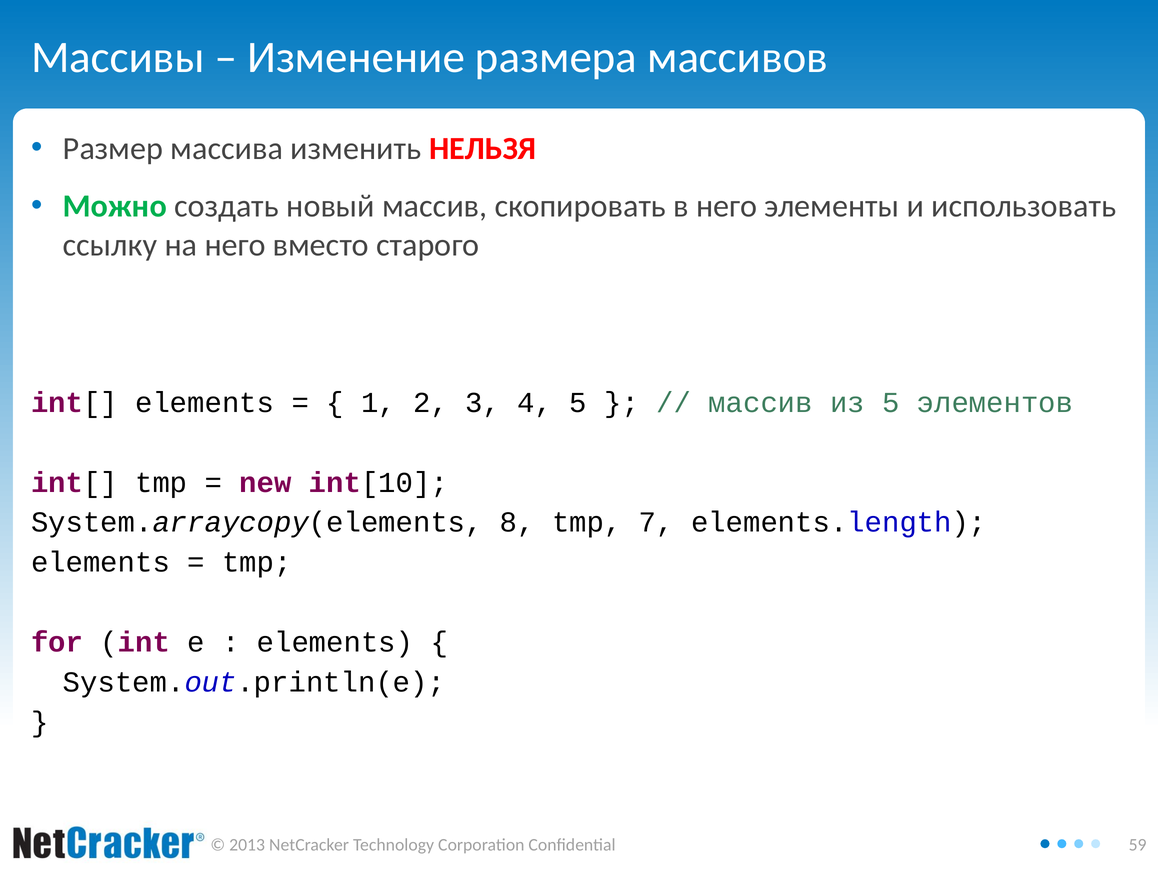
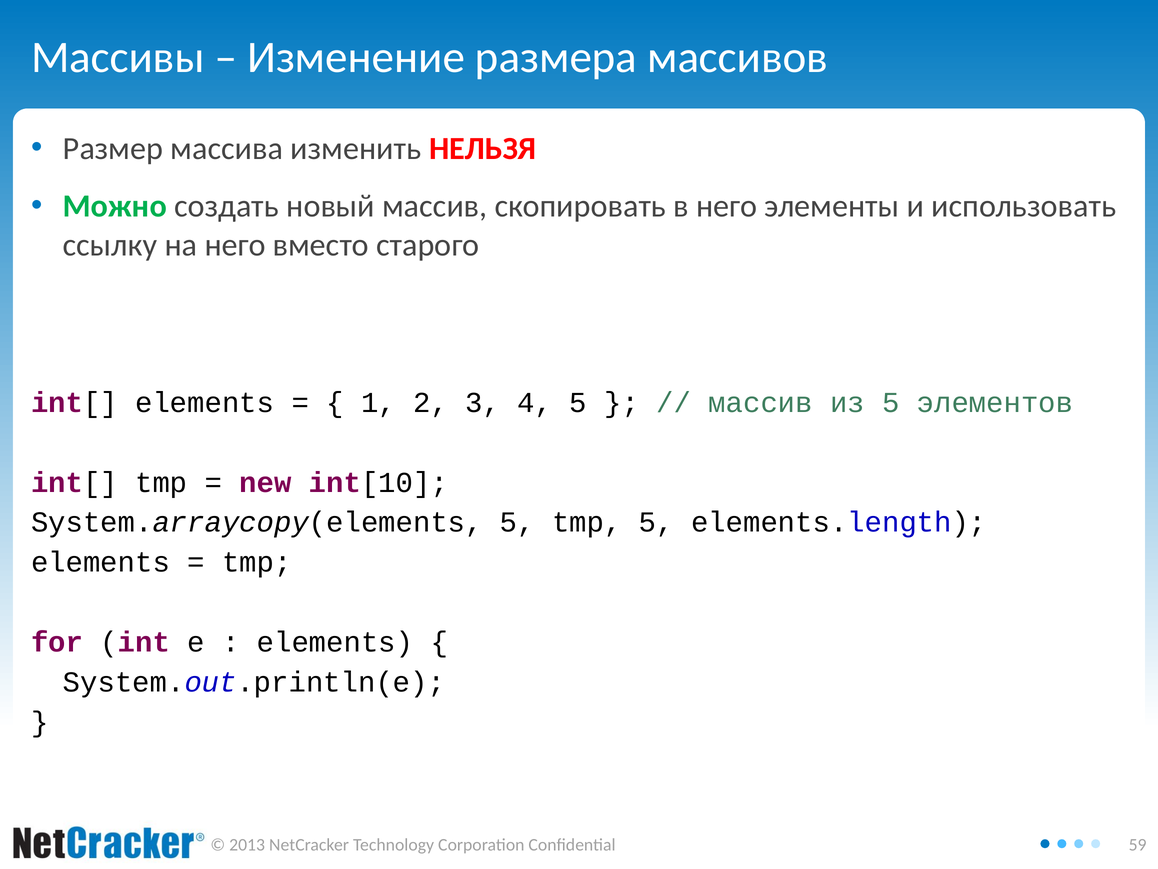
System.arraycopy(elements 8: 8 -> 5 (517, 522)
tmp 7: 7 -> 5 (656, 522)
